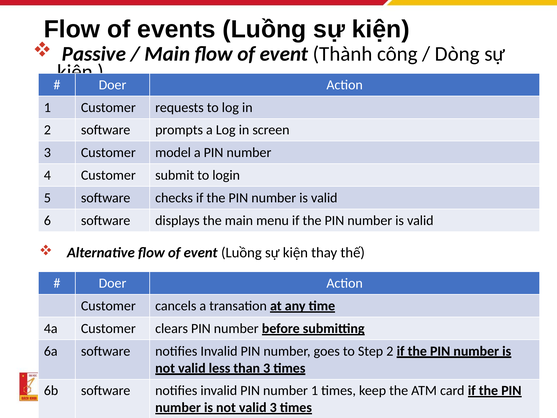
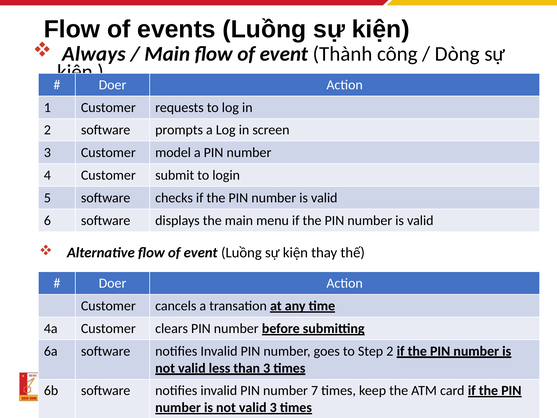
Passive: Passive -> Always (94, 54)
number 1: 1 -> 7 (315, 390)
